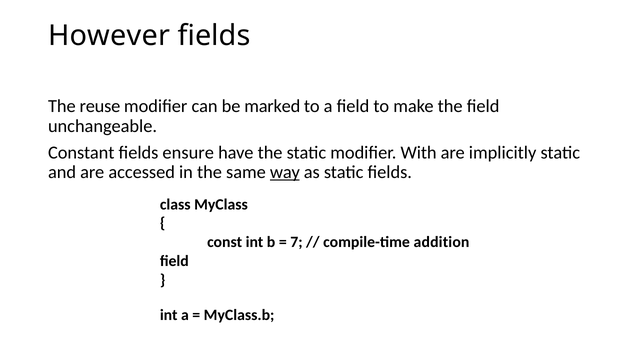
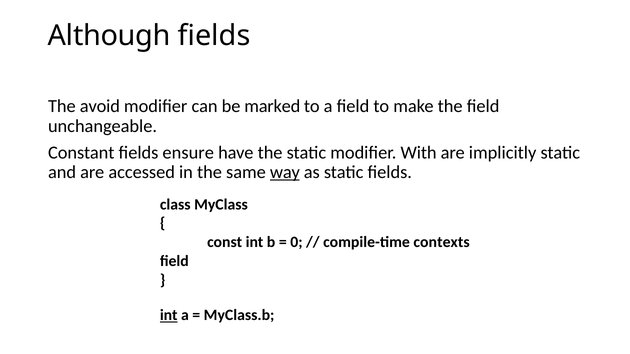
However: However -> Although (109, 36)
reuse: reuse -> avoid (100, 106)
7: 7 -> 0 (296, 242)
addition: addition -> contexts (442, 242)
int underline: none -> present (169, 316)
